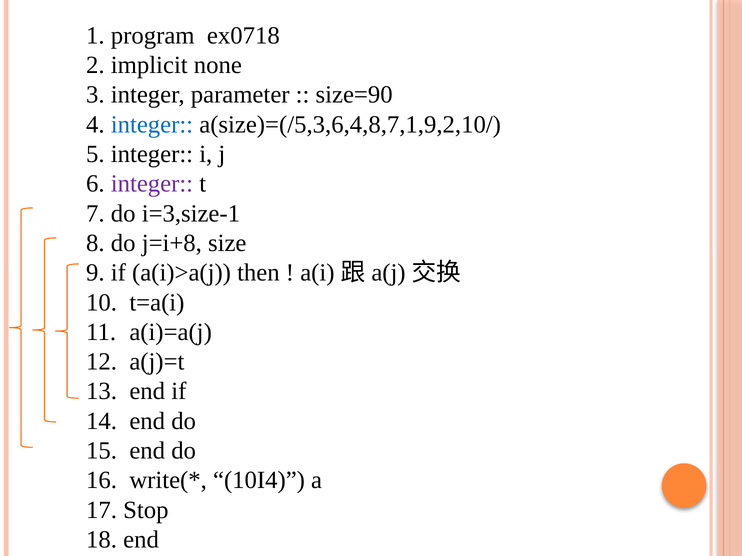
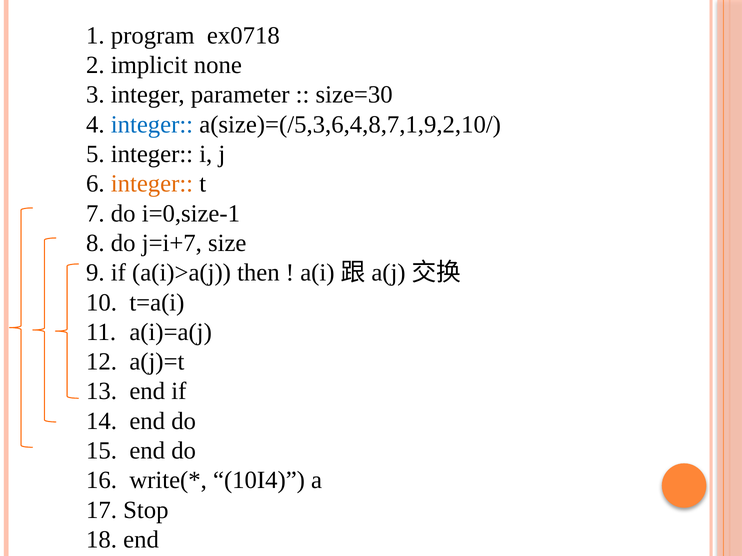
size=90: size=90 -> size=30 (354, 95)
integer colour: purple -> orange (152, 184)
i=3,size-1: i=3,size-1 -> i=0,size-1 (191, 214)
j=i+8: j=i+8 -> j=i+7 (172, 243)
